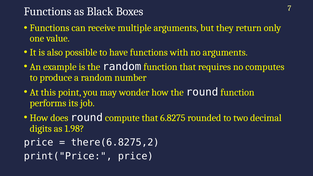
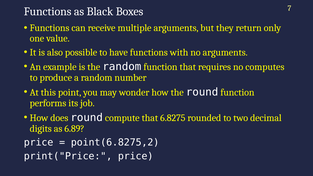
1.98: 1.98 -> 6.89 (74, 129)
there(6.8275,2: there(6.8275,2 -> point(6.8275,2 (115, 142)
